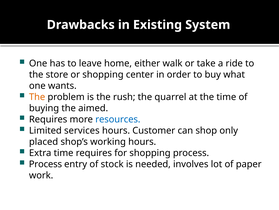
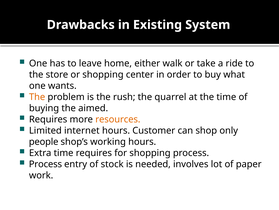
resources colour: blue -> orange (118, 119)
services: services -> internet (82, 130)
placed: placed -> people (44, 141)
